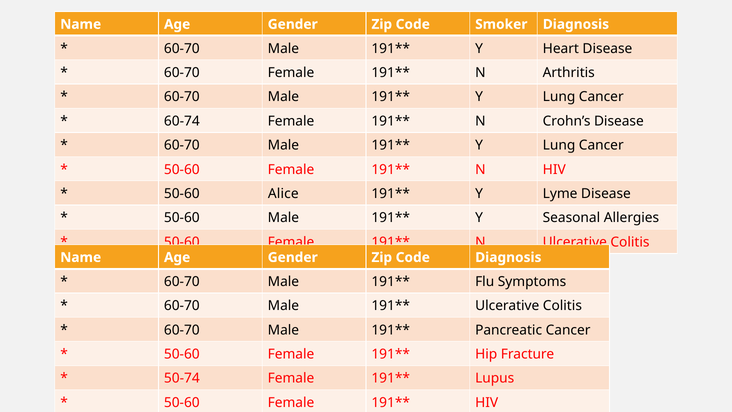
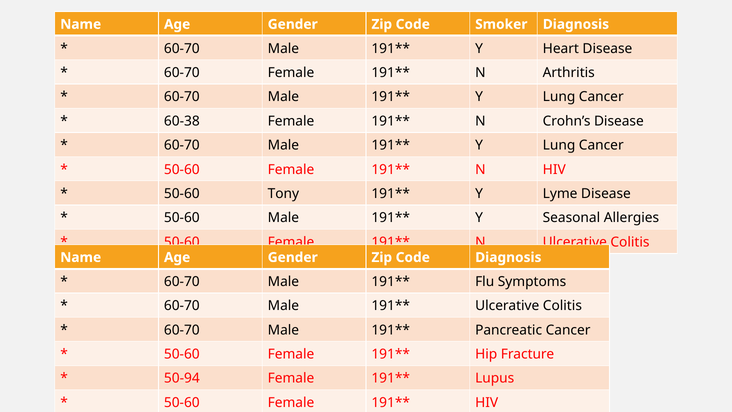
60-74: 60-74 -> 60-38 (182, 121)
Alice: Alice -> Tony (283, 194)
50-74: 50-74 -> 50-94 (182, 378)
